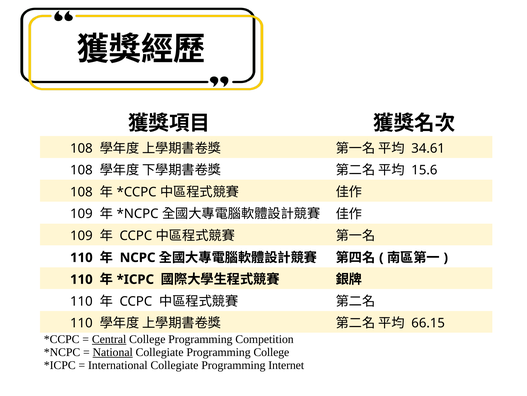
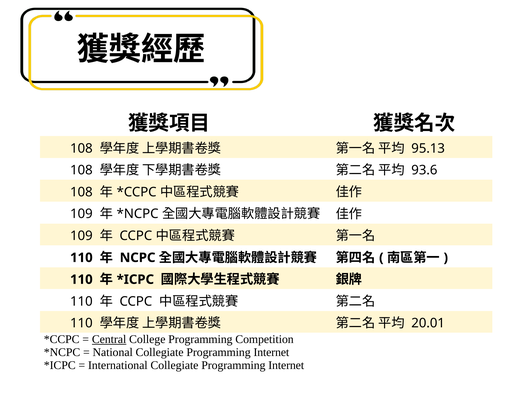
34.61: 34.61 -> 95.13 (428, 148)
15.6: 15.6 -> 93.6 (424, 170)
66.15: 66.15 -> 20.01 (428, 323)
National underline: present -> none (113, 352)
College: College -> Internet (271, 352)
